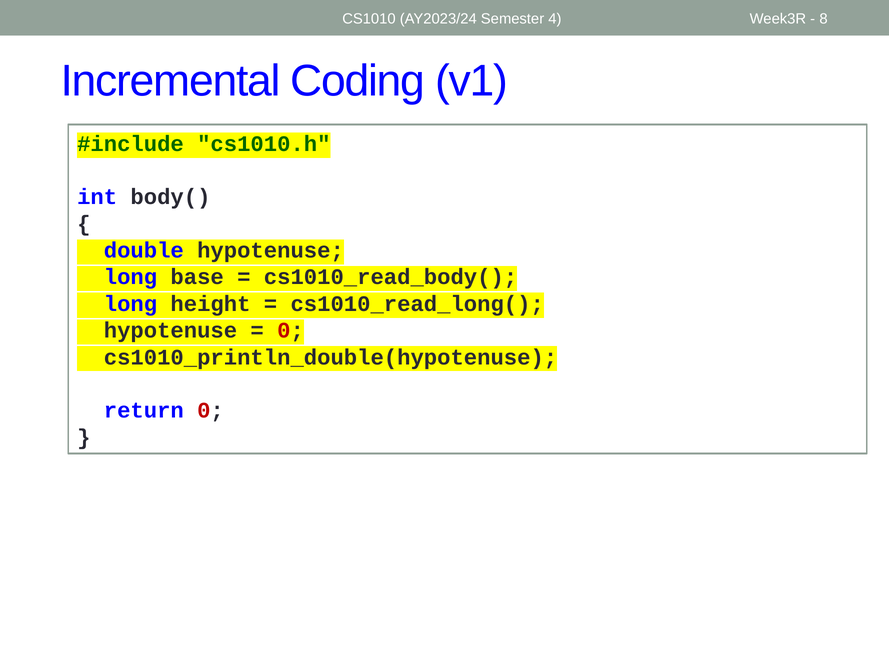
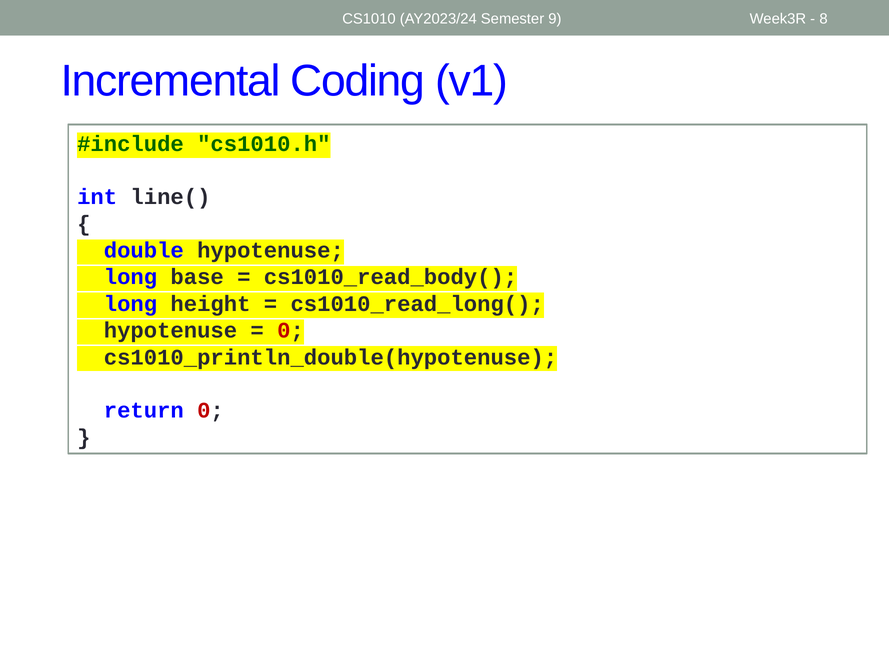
4: 4 -> 9 (555, 19)
body(: body( -> line( (170, 197)
